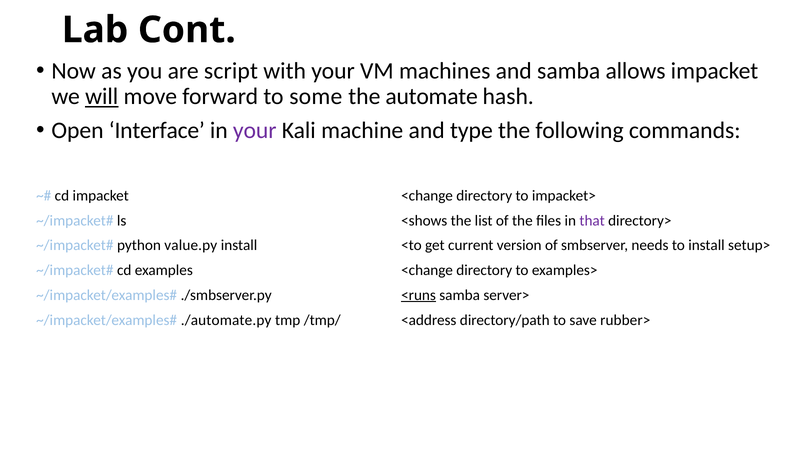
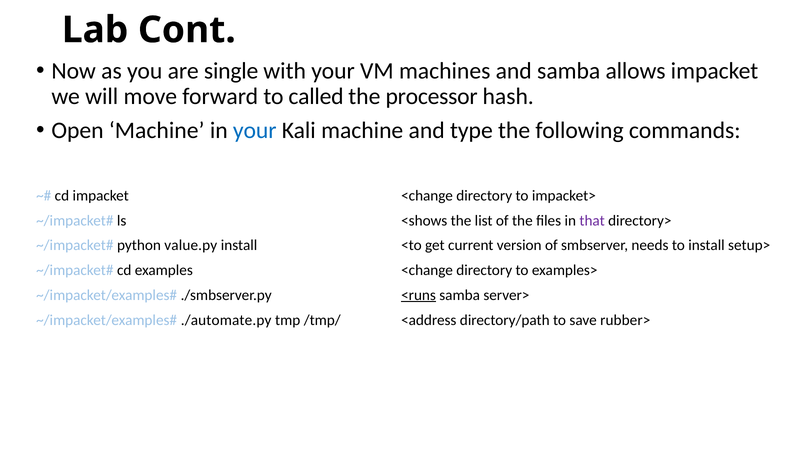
script: script -> single (231, 71)
will underline: present -> none (102, 96)
some: some -> called (316, 96)
automate: automate -> processor (432, 96)
Open Interface: Interface -> Machine (157, 130)
your colour: purple -> blue (255, 130)
